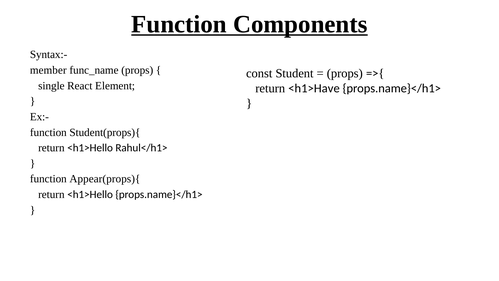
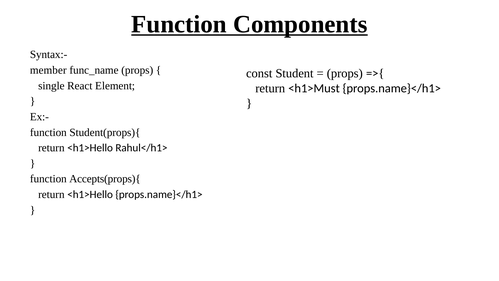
<h1>Have: <h1>Have -> <h1>Must (314, 88)
Appear(props){: Appear(props){ -> Accepts(props){ (105, 179)
